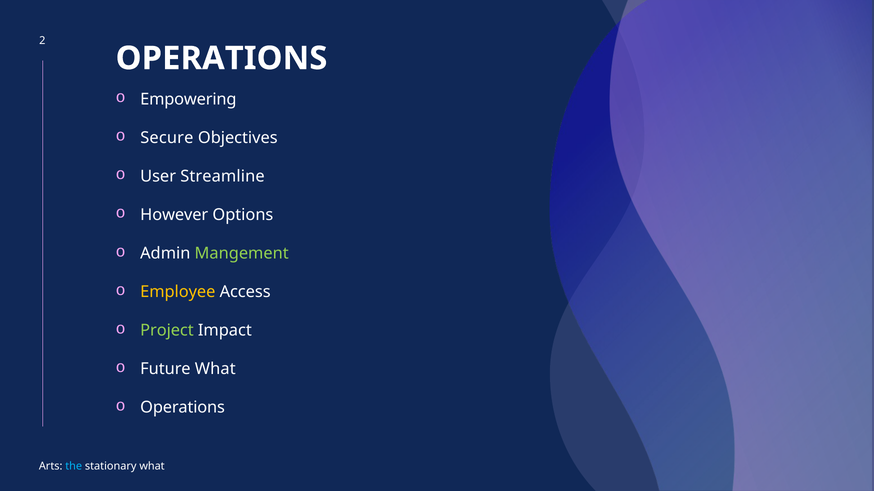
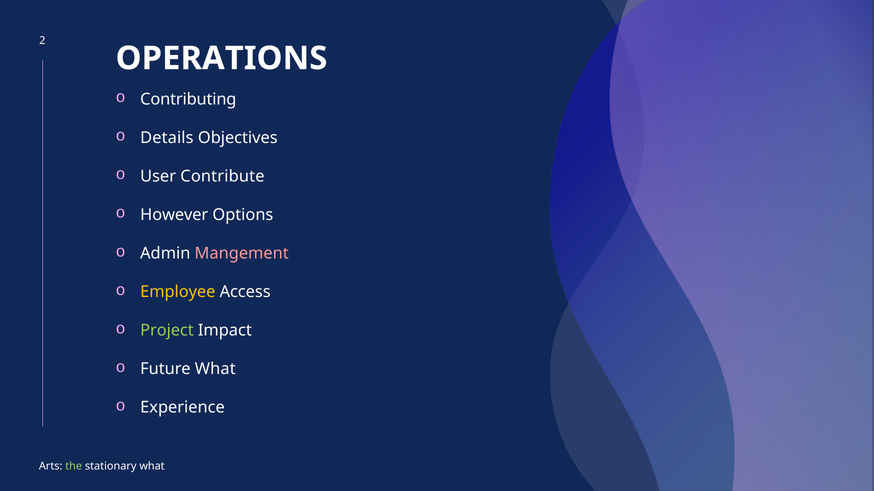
Empowering: Empowering -> Contributing (188, 99)
Secure: Secure -> Details (167, 138)
Streamline: Streamline -> Contribute (222, 176)
Mangement colour: light green -> pink (242, 254)
Operations: Operations -> Experience (183, 408)
the colour: light blue -> light green (74, 467)
